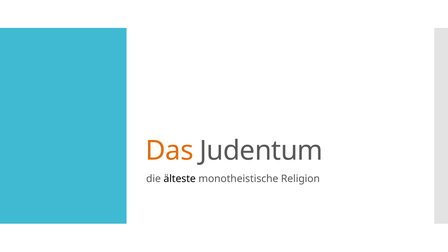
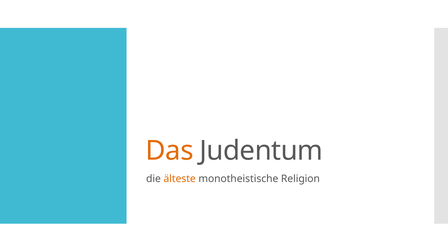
älteste colour: black -> orange (180, 179)
